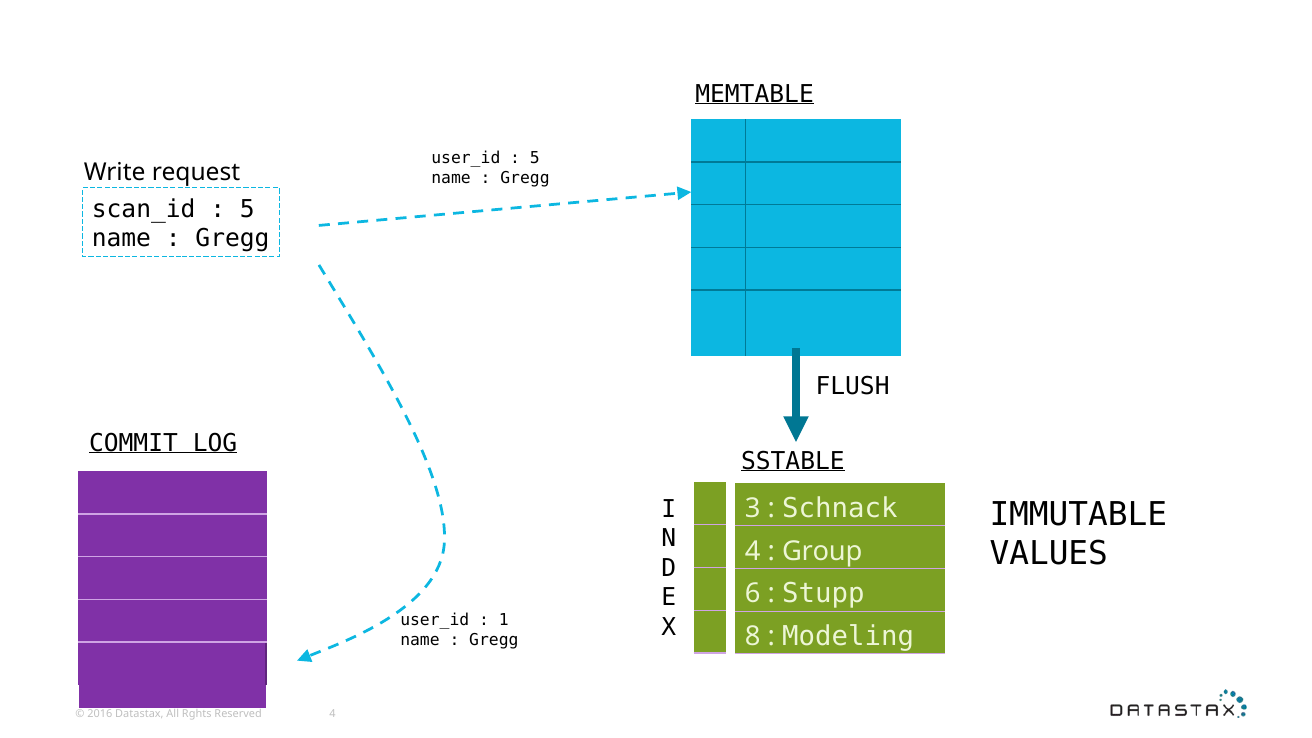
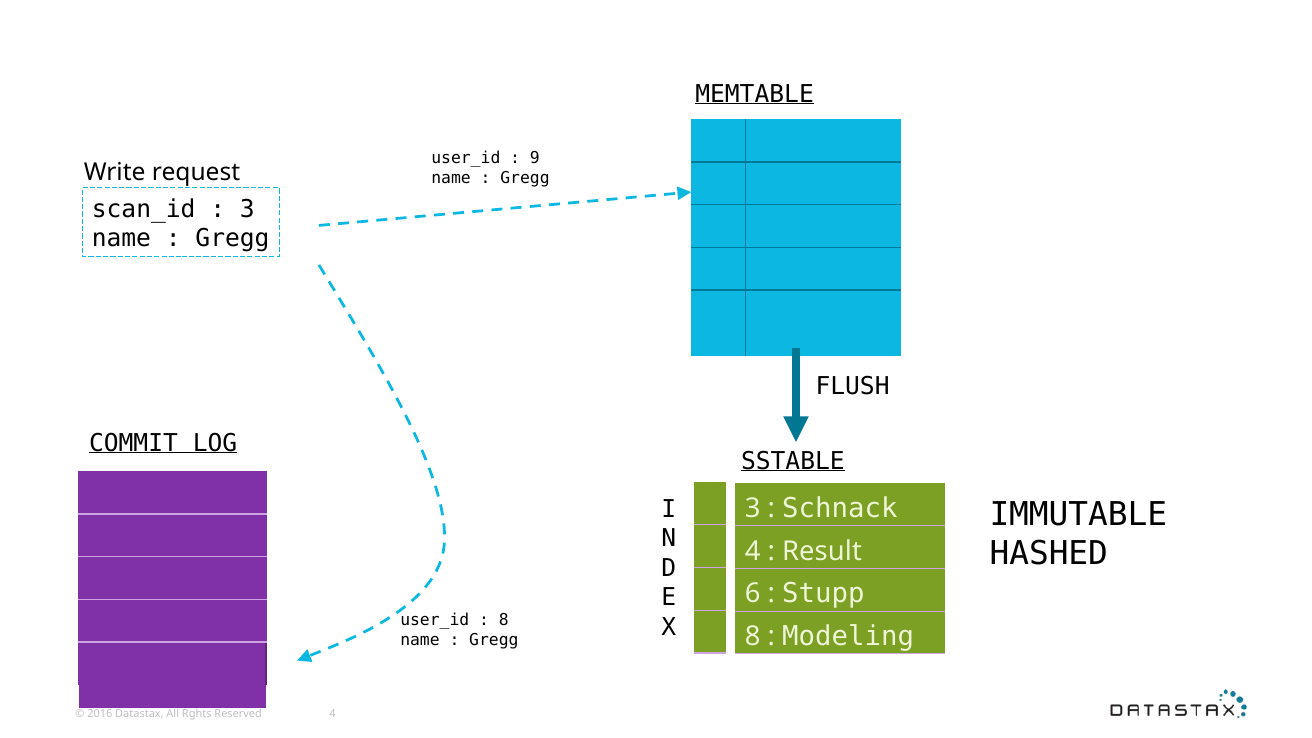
5: 5 -> 9 (535, 158)
5: 5 -> 3 (247, 209)
VALUES: VALUES -> HASHED (1049, 554)
Group: Group -> Result (822, 551)
1: 1 -> 8 (504, 620)
